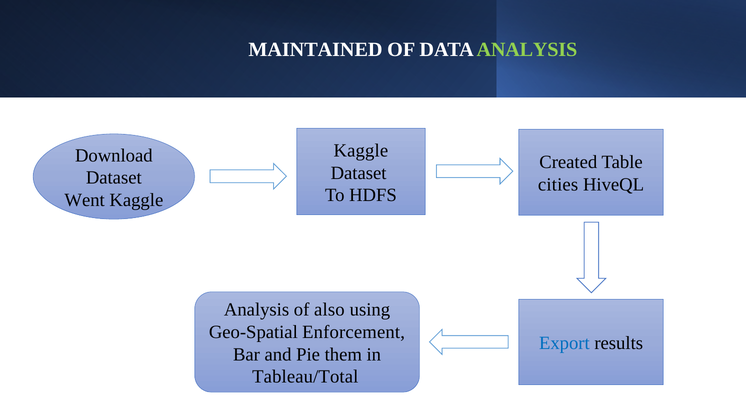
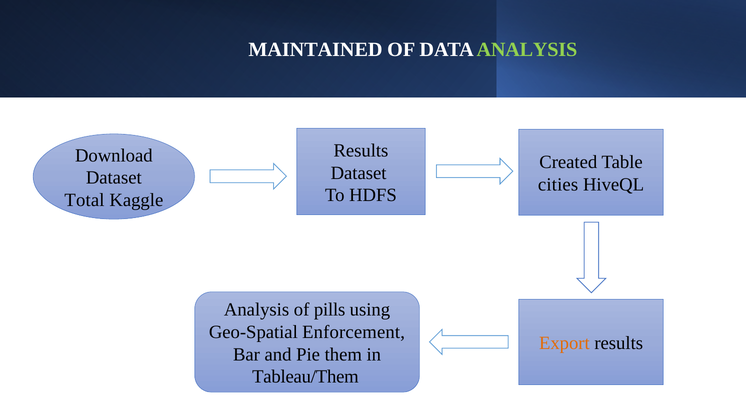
Kaggle: Kaggle -> Results (361, 151)
Went: Went -> Total (85, 200)
also: also -> pills (330, 310)
Export colour: blue -> orange (564, 344)
Tableau/Total: Tableau/Total -> Tableau/Them (305, 377)
